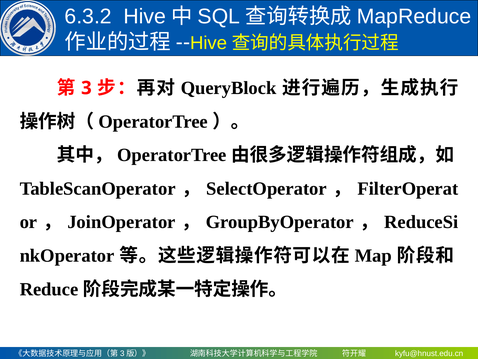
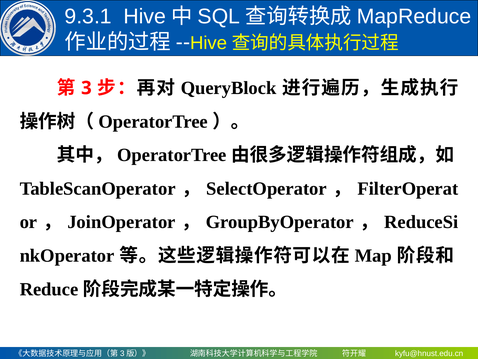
6.3.2: 6.3.2 -> 9.3.1 (88, 17)
